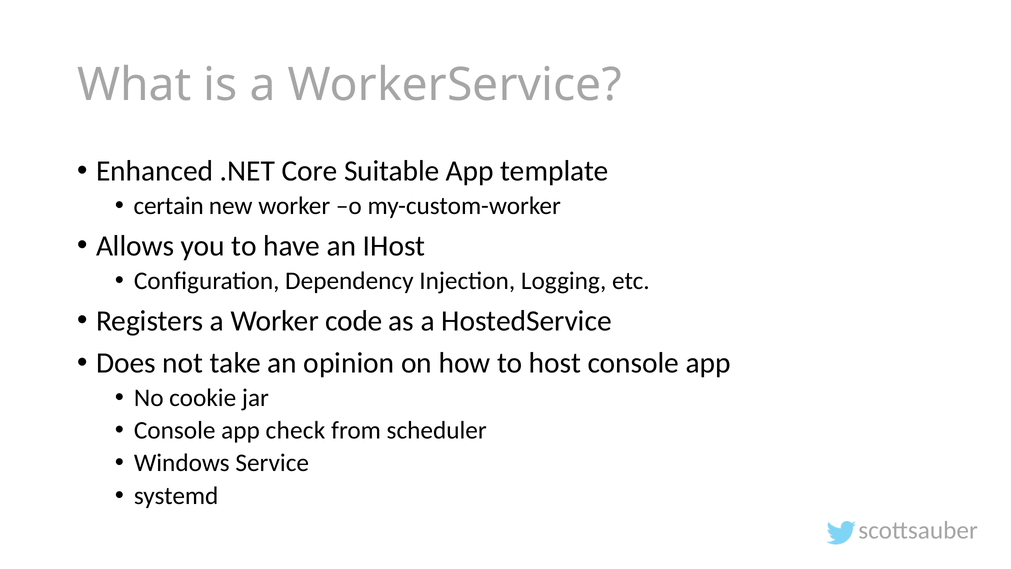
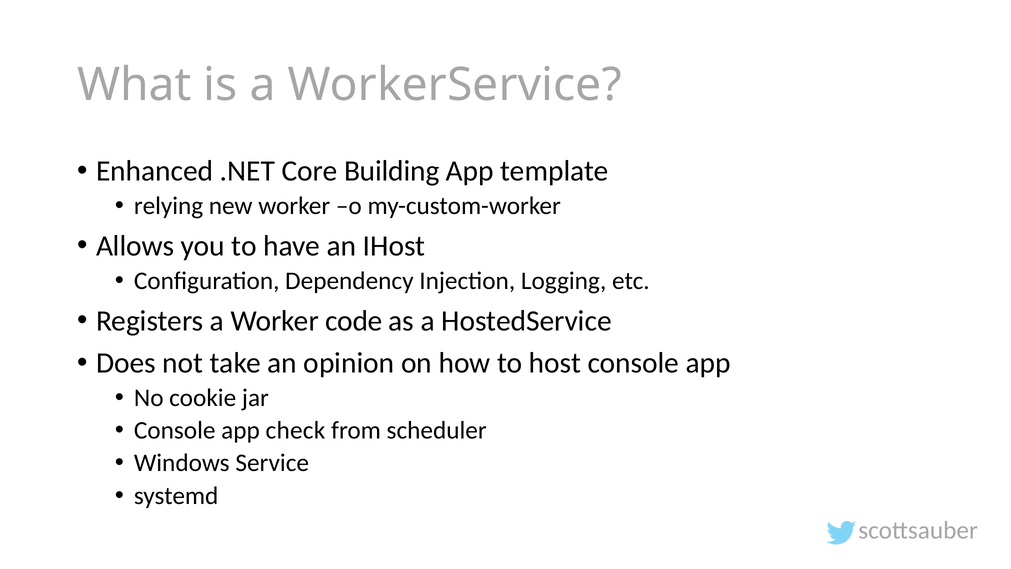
Suitable: Suitable -> Building (392, 171)
certain: certain -> relying (169, 206)
